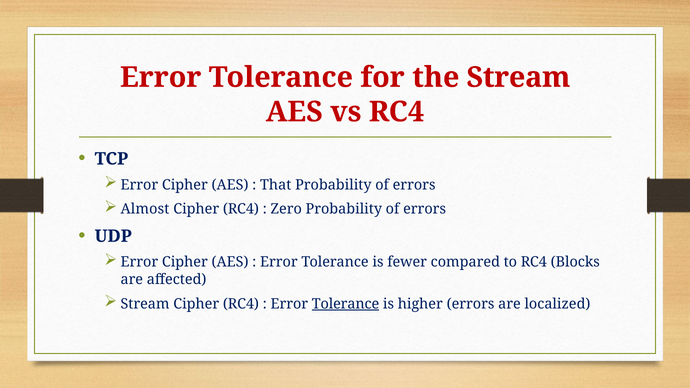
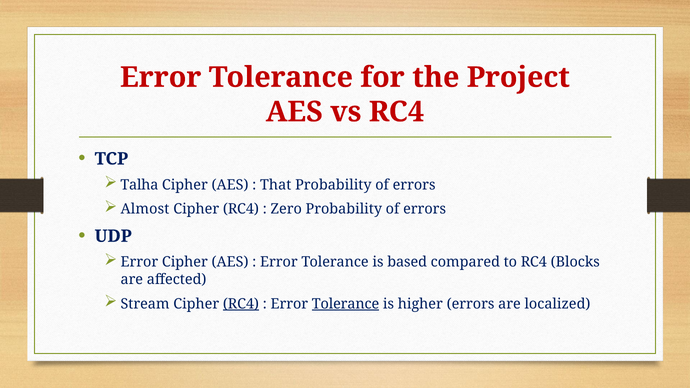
the Stream: Stream -> Project (518, 77)
Error: Error -> Talha (139, 185)
fewer: fewer -> based (407, 262)
RC4 underline: none -> present (241, 304)
